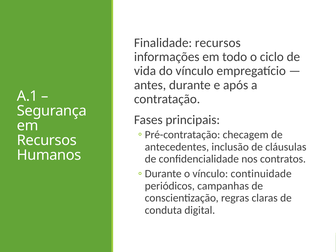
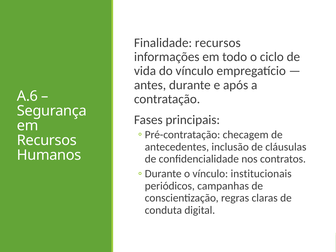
A.1: A.1 -> A.6 (27, 96)
continuidade: continuidade -> institucionais (261, 174)
